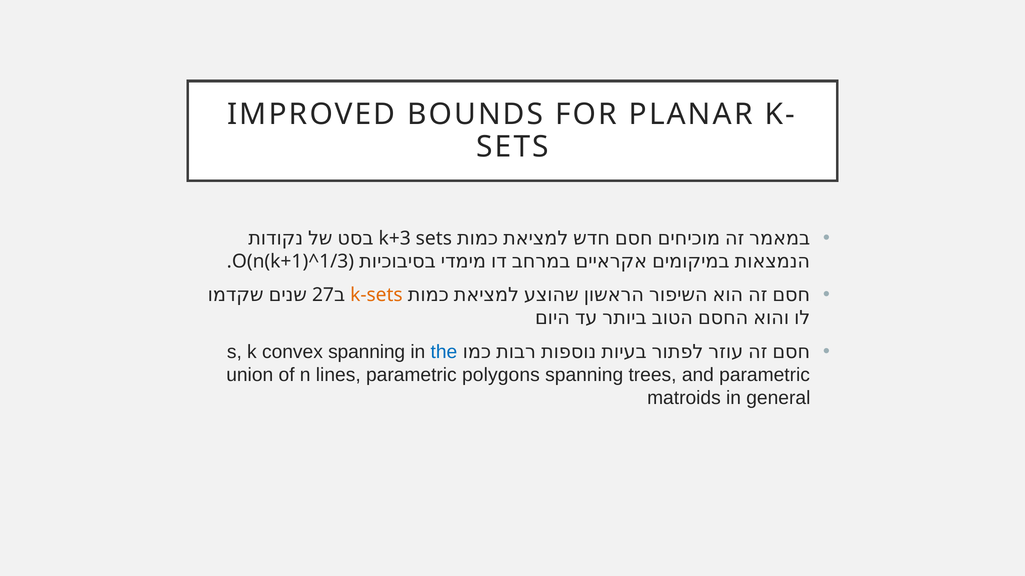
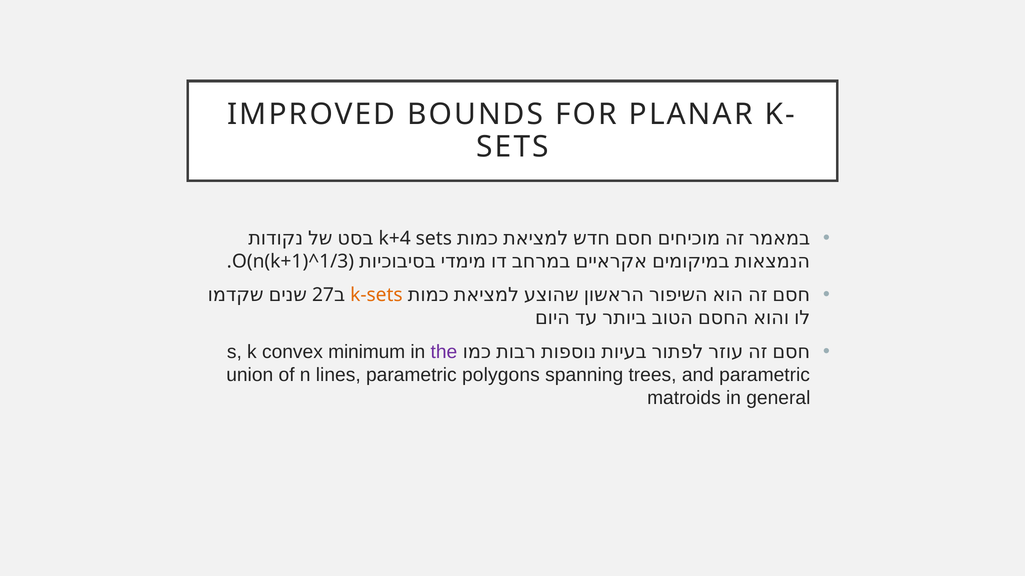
k+3: k+3 -> k+4 (395, 239)
convex spanning: spanning -> minimum (367, 352)
the colour: blue -> purple (444, 352)
